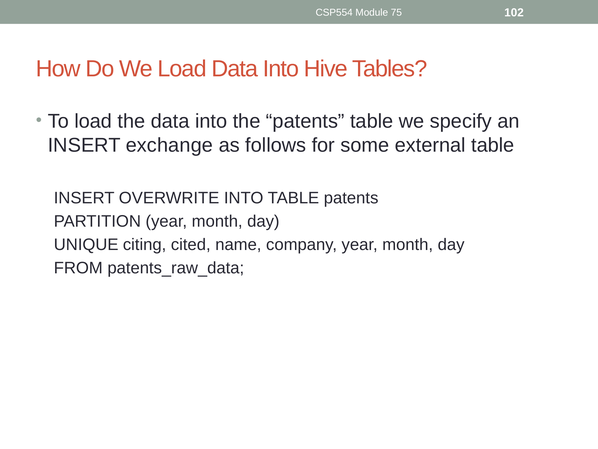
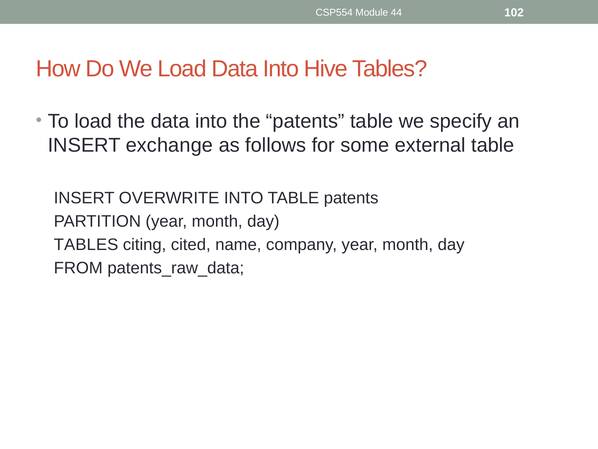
75: 75 -> 44 (396, 13)
UNIQUE: UNIQUE -> TABLES (86, 244)
